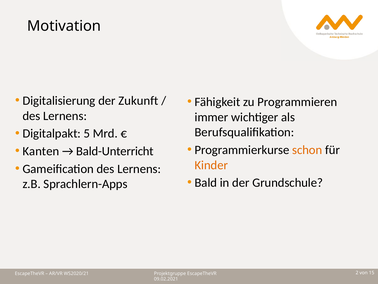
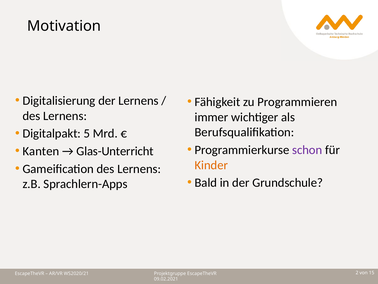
der Zukunft: Zukunft -> Lernens (138, 101)
schon colour: orange -> purple (307, 150)
Bald-Unterricht: Bald-Unterricht -> Glas-Unterricht (115, 151)
